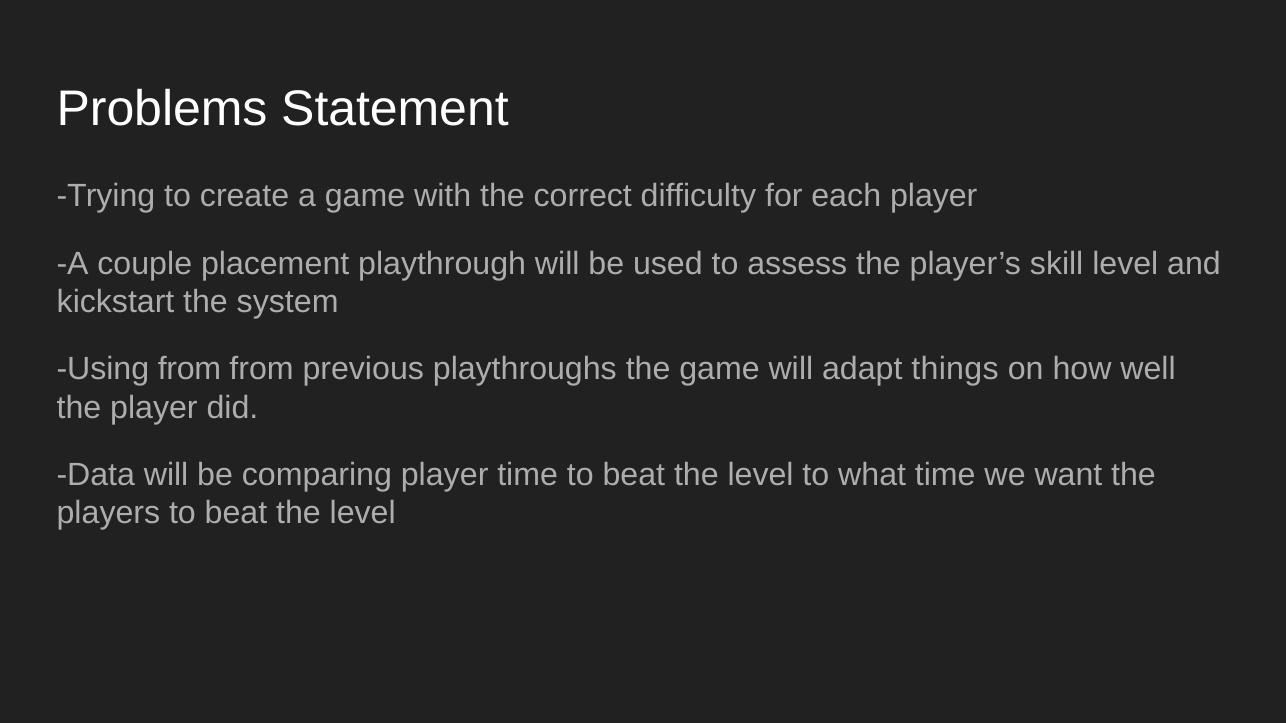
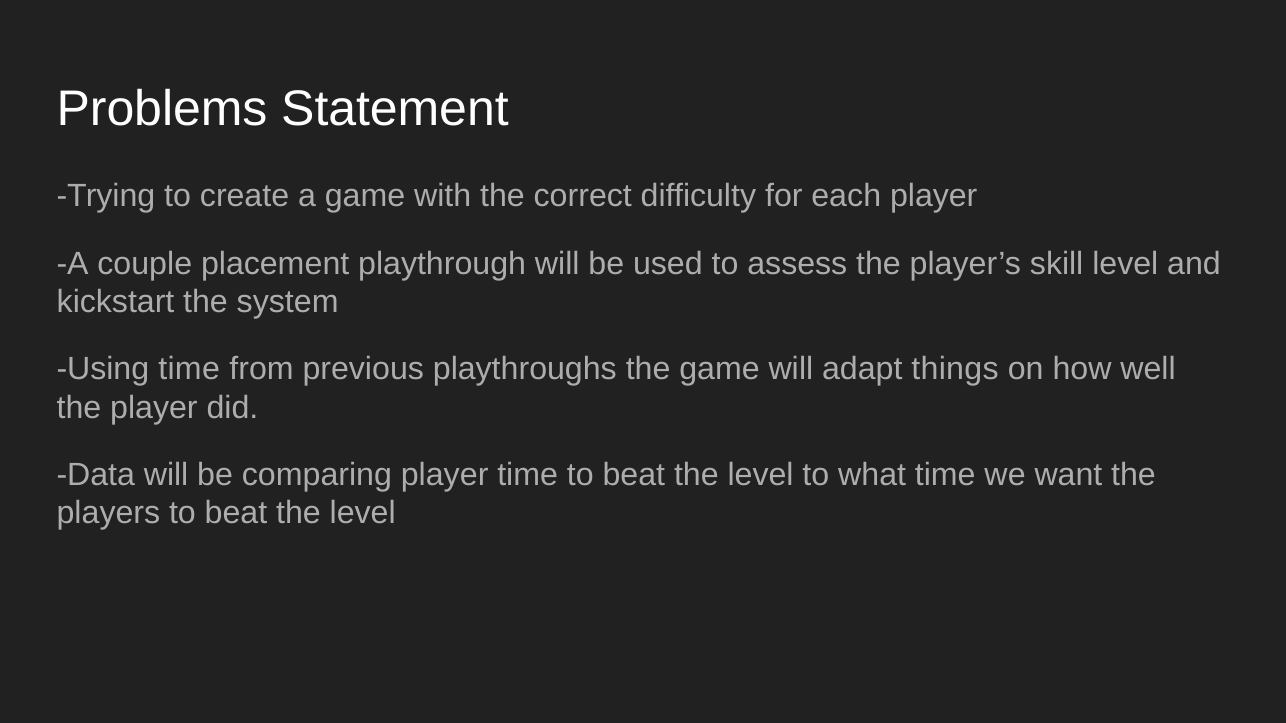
Using from: from -> time (189, 369)
